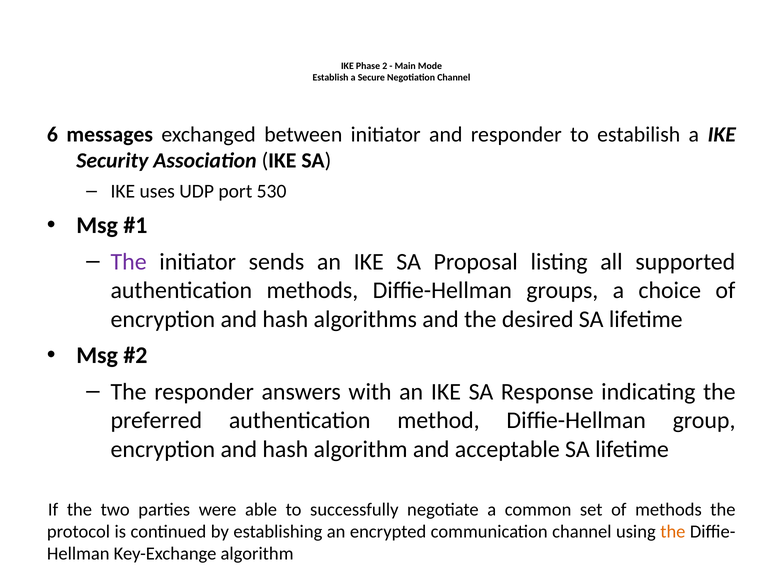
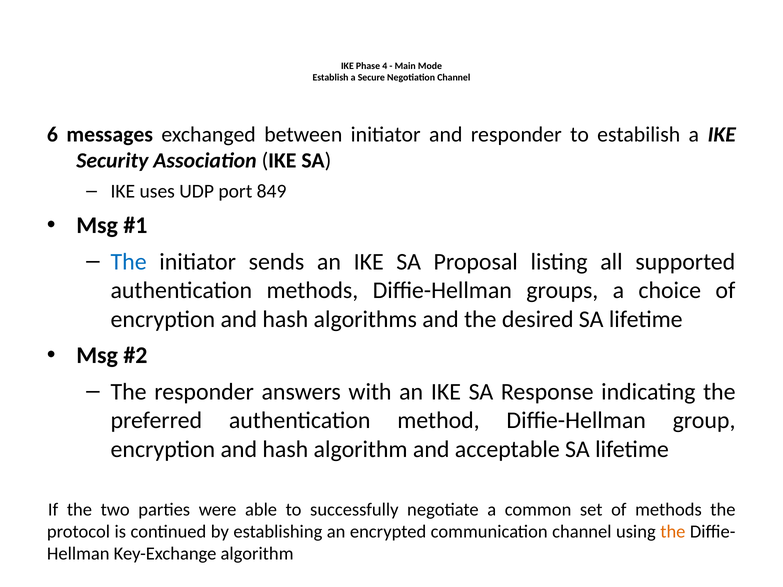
2: 2 -> 4 (385, 66)
530: 530 -> 849 (272, 192)
The colour: purple -> blue (129, 262)
